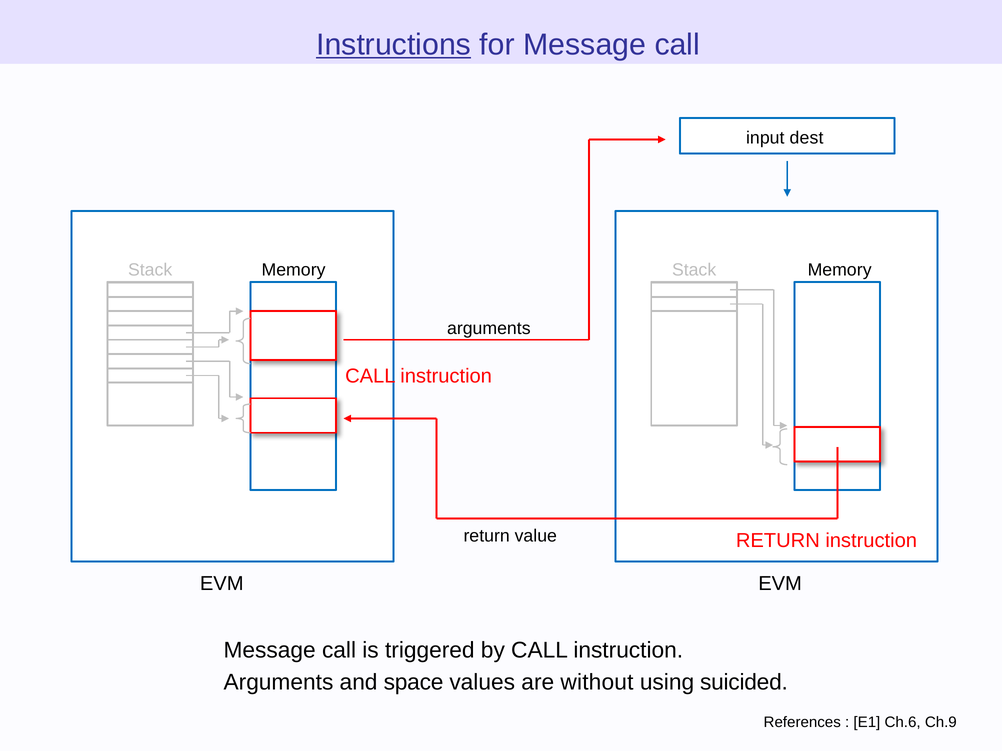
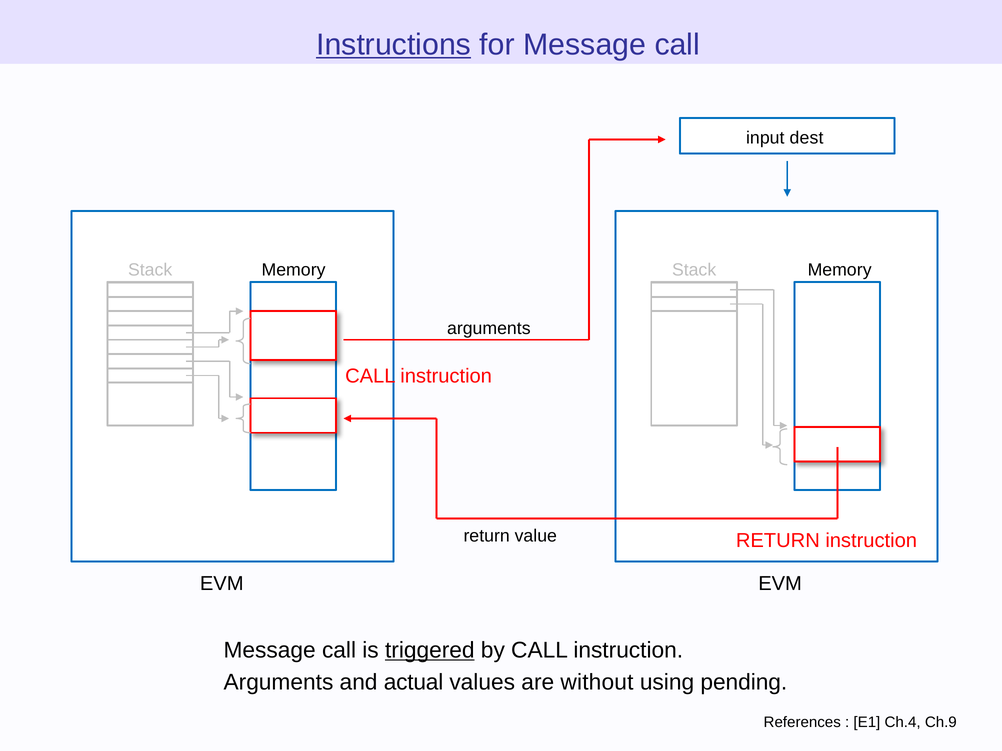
triggered underline: none -> present (430, 651)
space: space -> actual (414, 682)
suicided: suicided -> pending (744, 682)
Ch.6: Ch.6 -> Ch.4 (903, 723)
